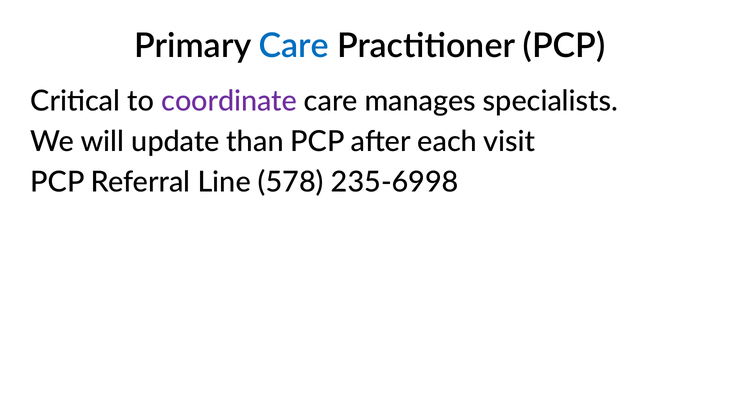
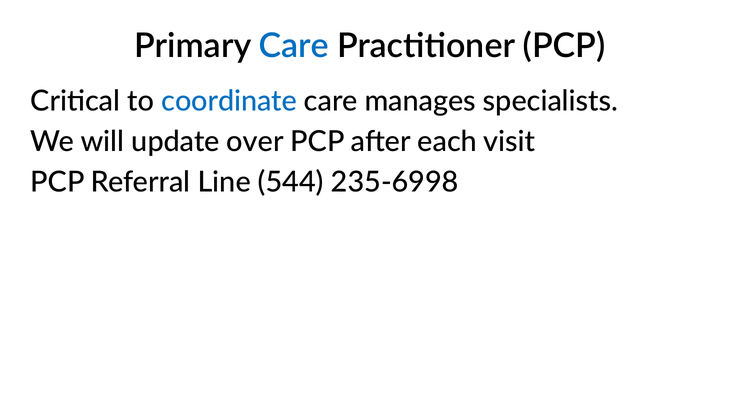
coordinate colour: purple -> blue (229, 101)
than: than -> over (255, 141)
578: 578 -> 544 (291, 182)
